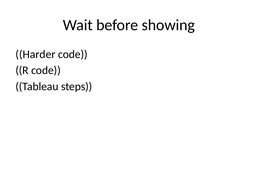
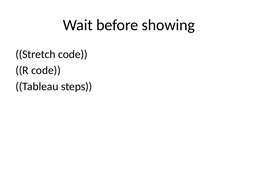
Harder: Harder -> Stretch (36, 54)
